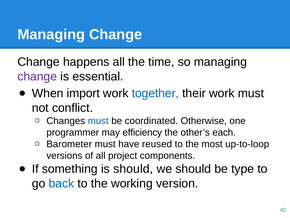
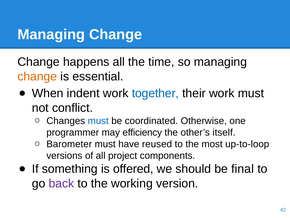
change colour: purple -> orange (37, 76)
import: import -> indent (83, 93)
each: each -> itself (224, 132)
is should: should -> offered (133, 169)
type: type -> final (243, 169)
back colour: blue -> purple (61, 183)
